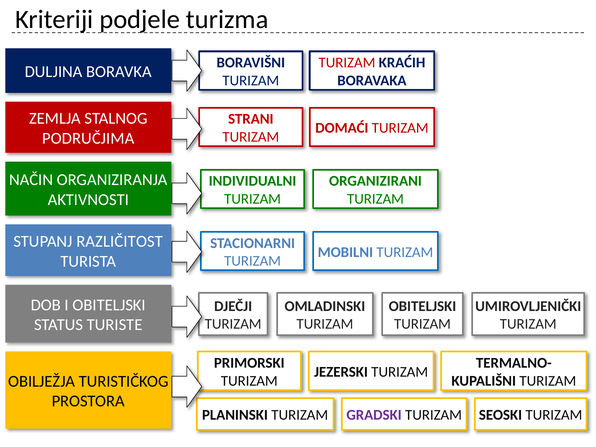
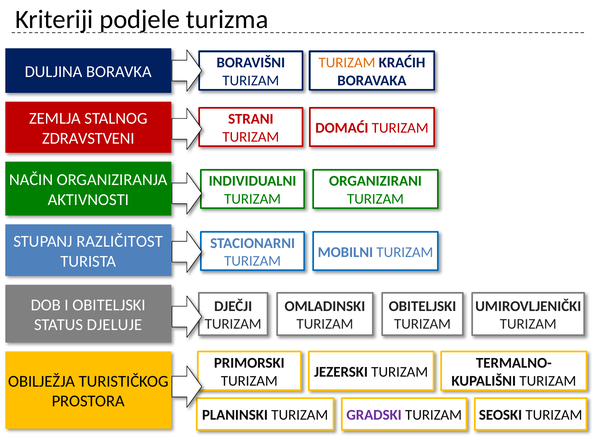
TURIZAM colour: red -> orange (347, 63)
PODRUČJIMA: PODRUČJIMA -> ZDRAVSTVENI (88, 138)
TURISTE: TURISTE -> DJELUJE (115, 325)
